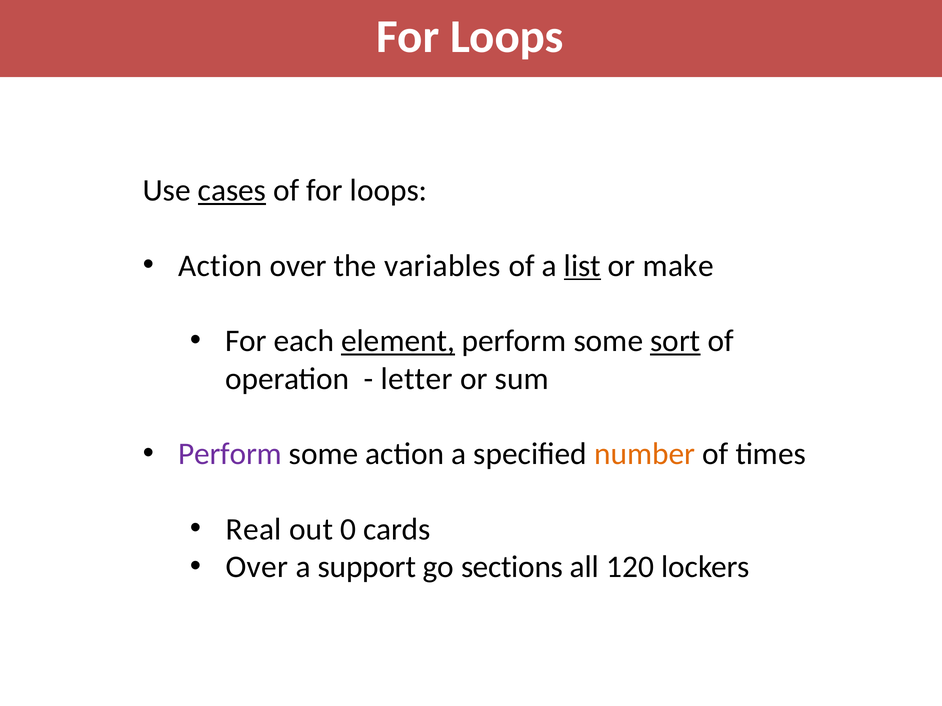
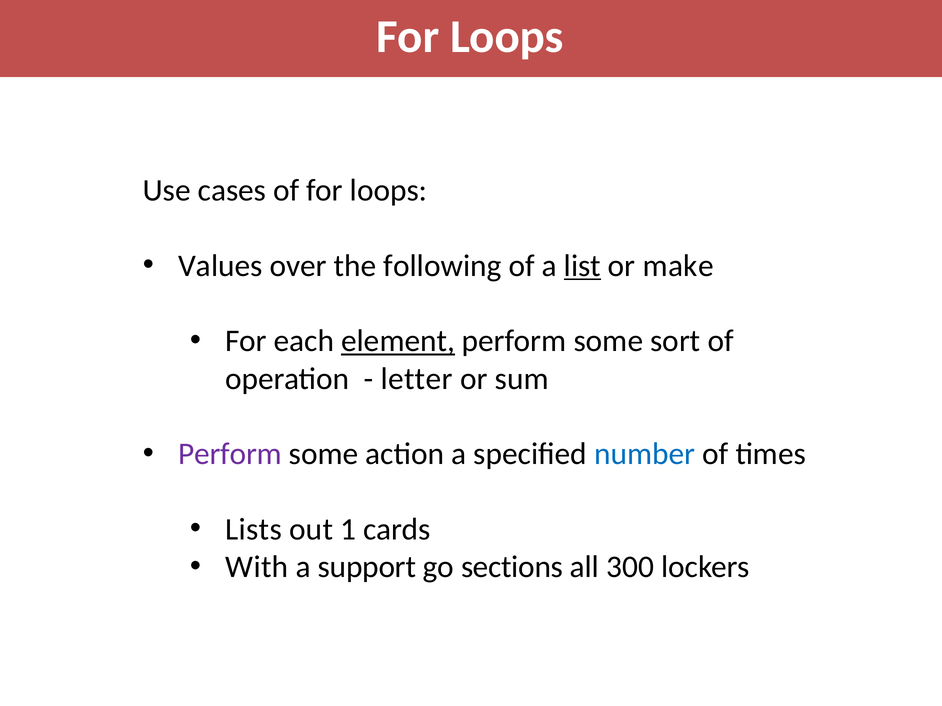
cases underline: present -> none (232, 191)
Action: Action -> Values (220, 266)
variables: variables -> following (442, 266)
sort underline: present -> none (675, 341)
number colour: orange -> blue (645, 454)
Real: Real -> Lists (254, 530)
0: 0 -> 1 (348, 530)
Over: Over -> With (257, 567)
120: 120 -> 300 (630, 567)
